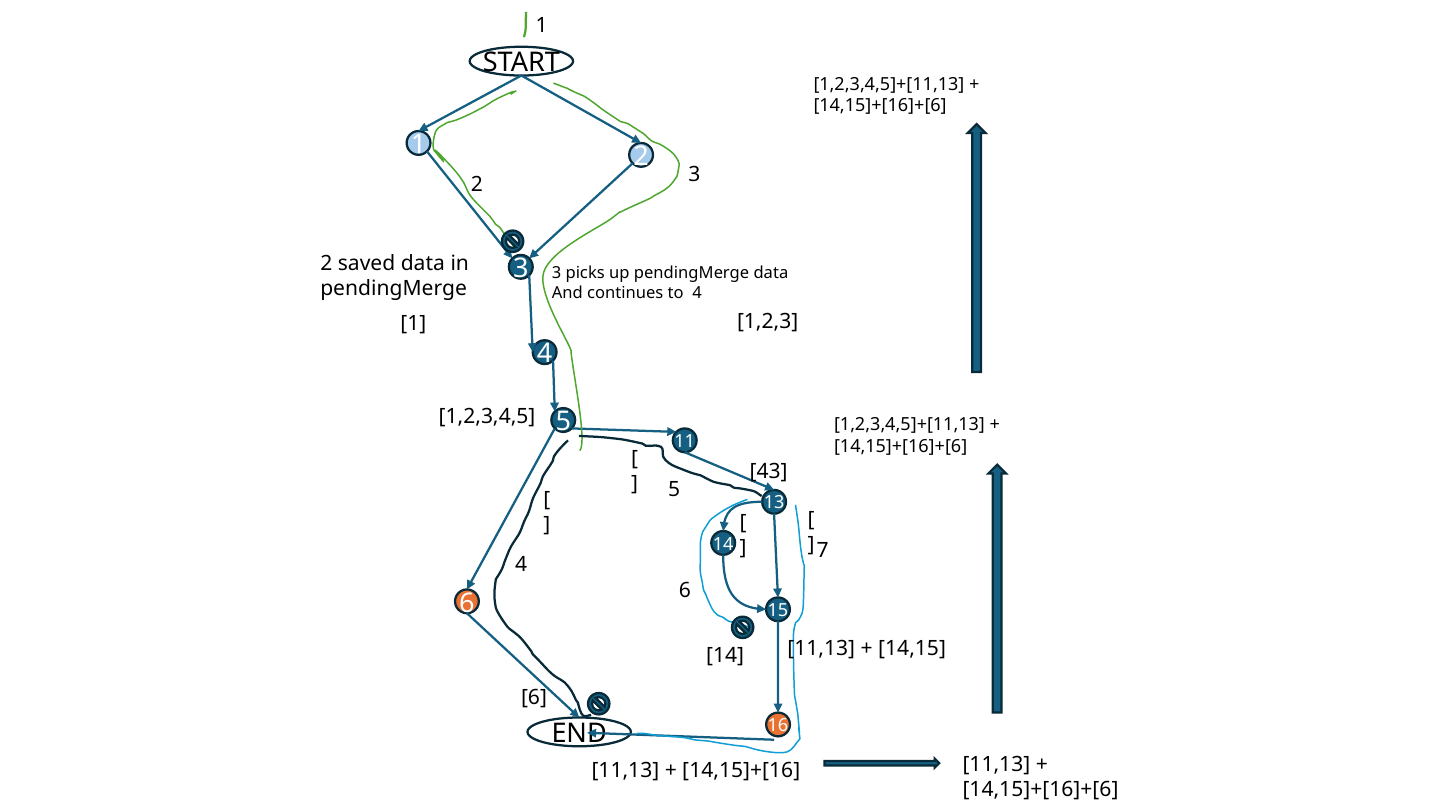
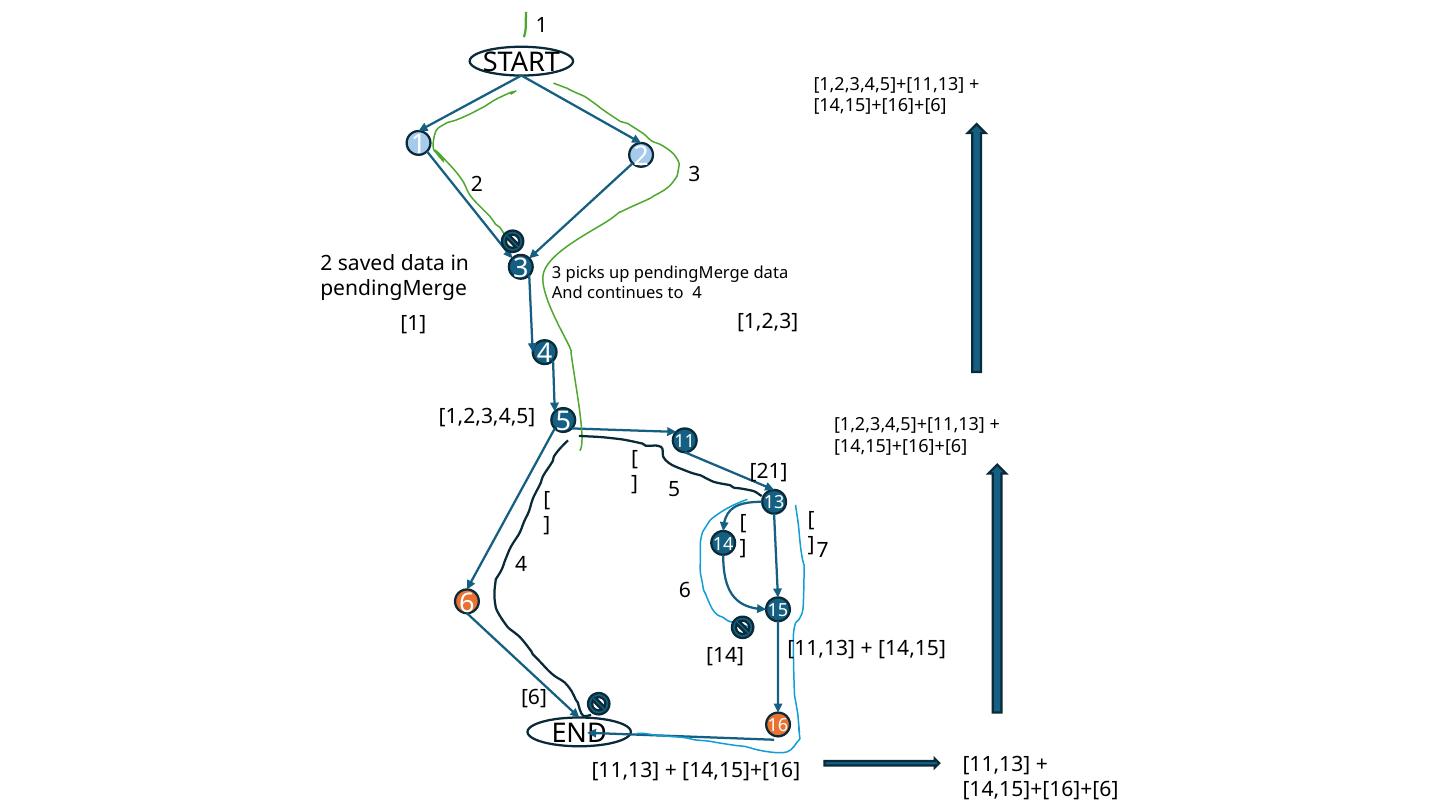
43: 43 -> 21 (769, 471)
